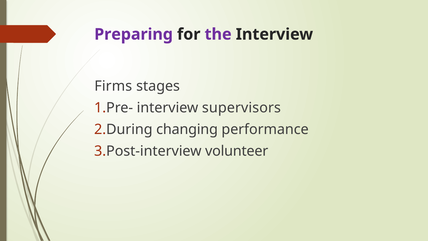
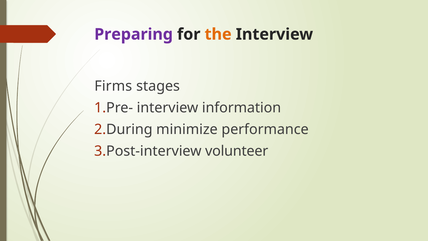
the colour: purple -> orange (218, 34)
supervisors: supervisors -> information (242, 108)
changing: changing -> minimize (187, 129)
